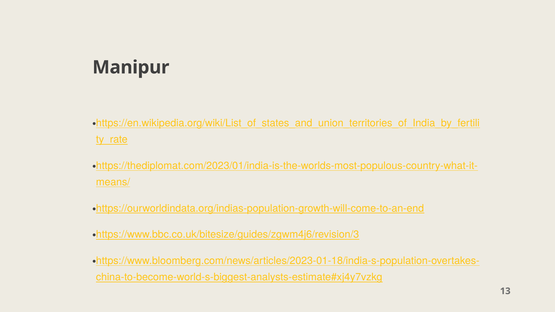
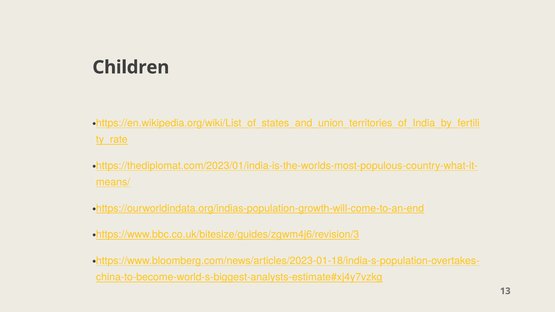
Manipur: Manipur -> Children (131, 67)
